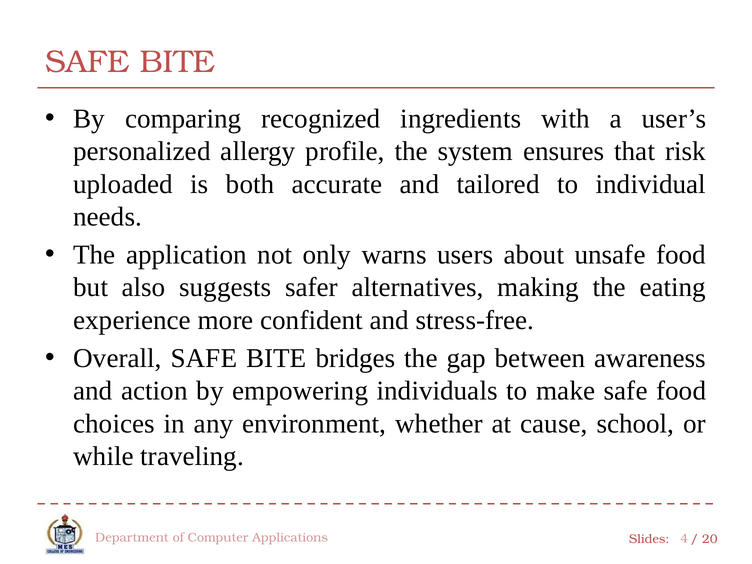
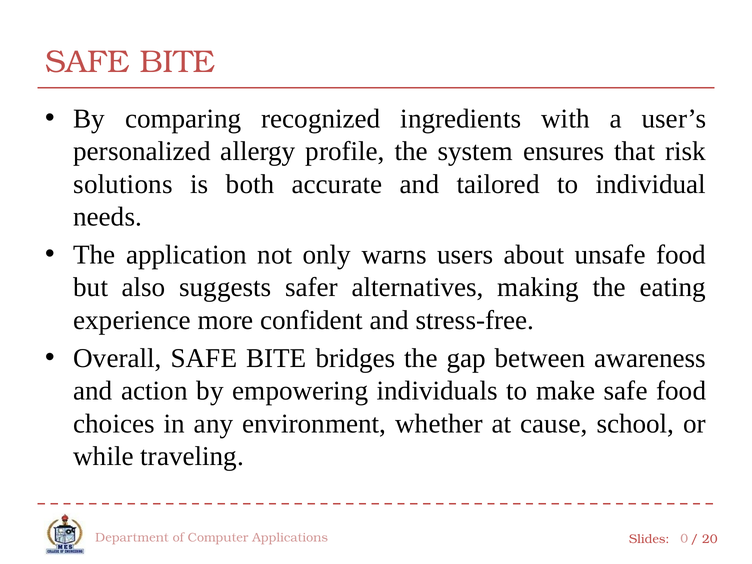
uploaded: uploaded -> solutions (123, 184)
4: 4 -> 0 (684, 539)
